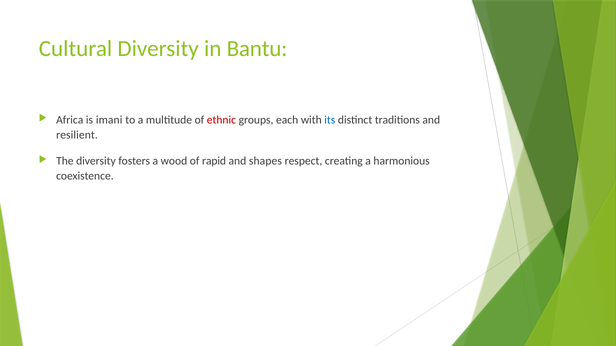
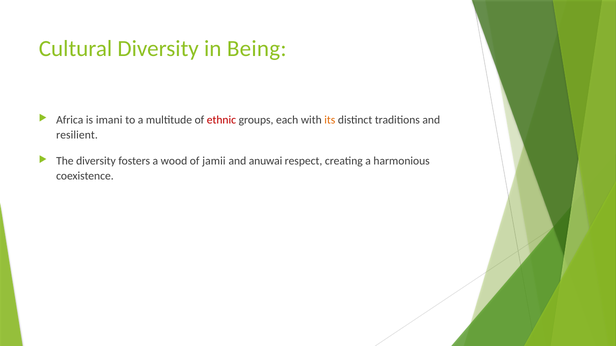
Bantu: Bantu -> Being (257, 49)
its colour: blue -> orange (330, 120)
rapid: rapid -> jamii (214, 161)
shapes: shapes -> anuwai (266, 161)
